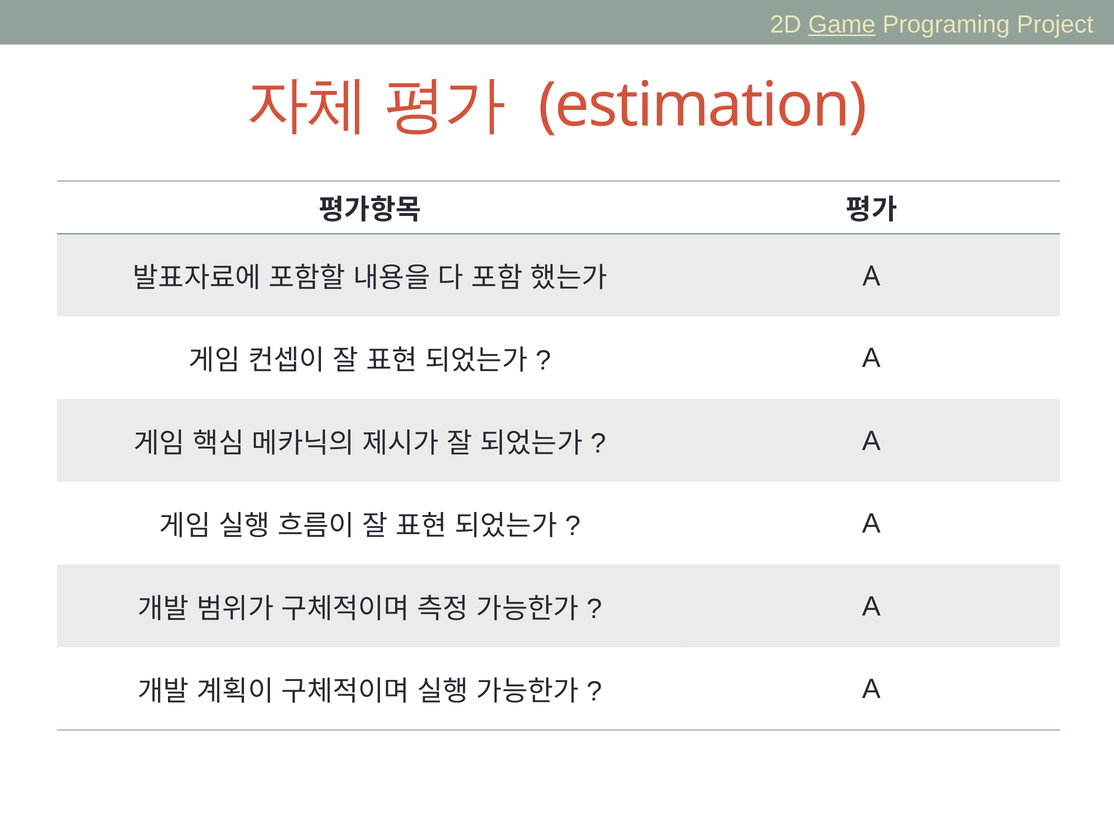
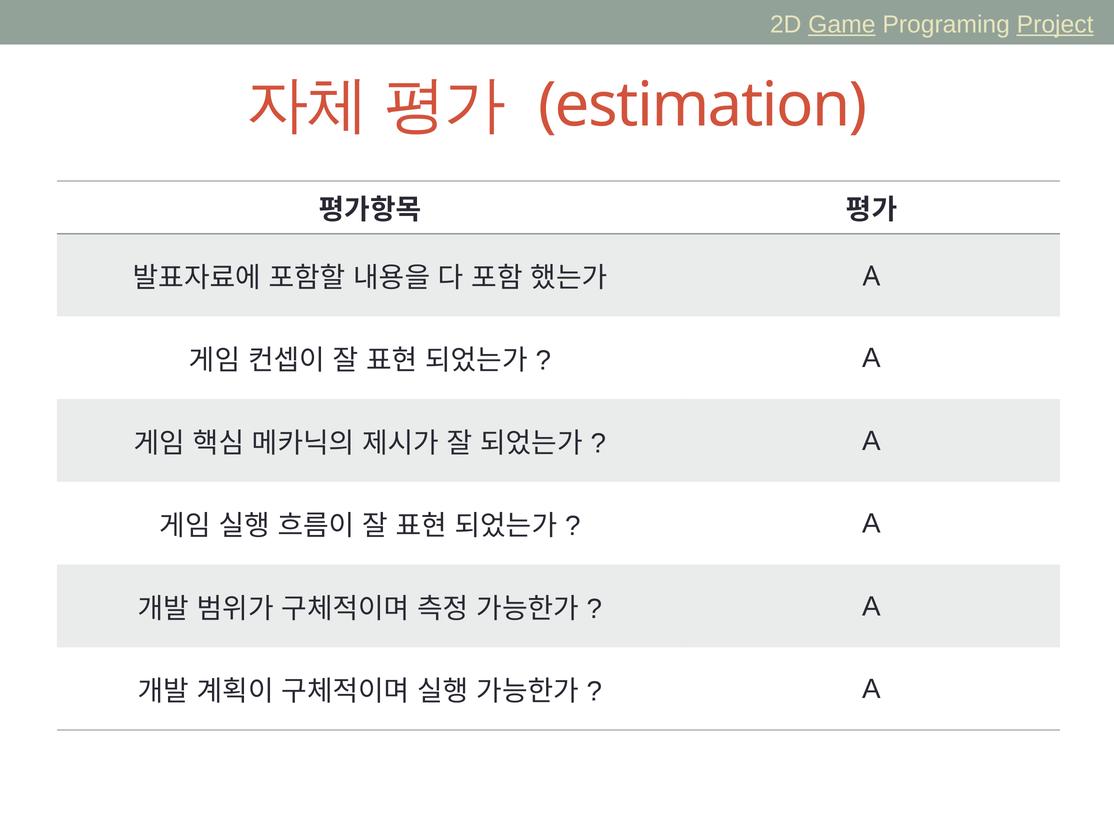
Project underline: none -> present (1055, 25)
